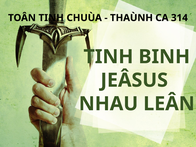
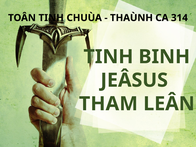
NHAU: NHAU -> THAM (108, 104)
